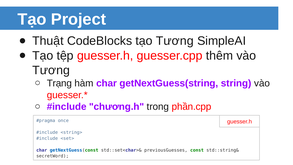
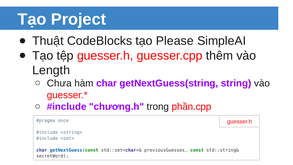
tạo Tương: Tương -> Please (175, 41)
Tương: Tương -> Length (51, 70)
Trạng: Trạng -> Chưa (59, 83)
